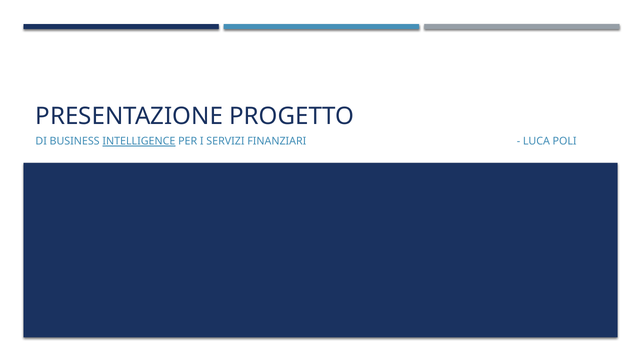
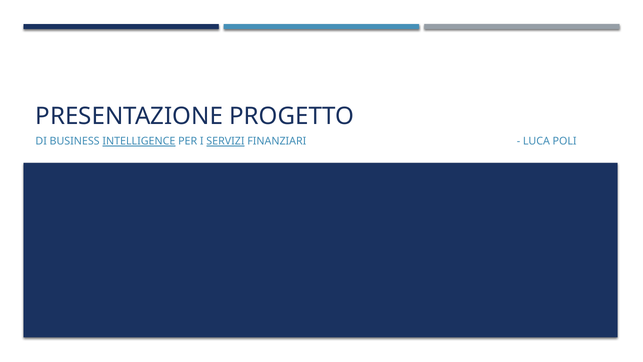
SERVIZI underline: none -> present (225, 141)
